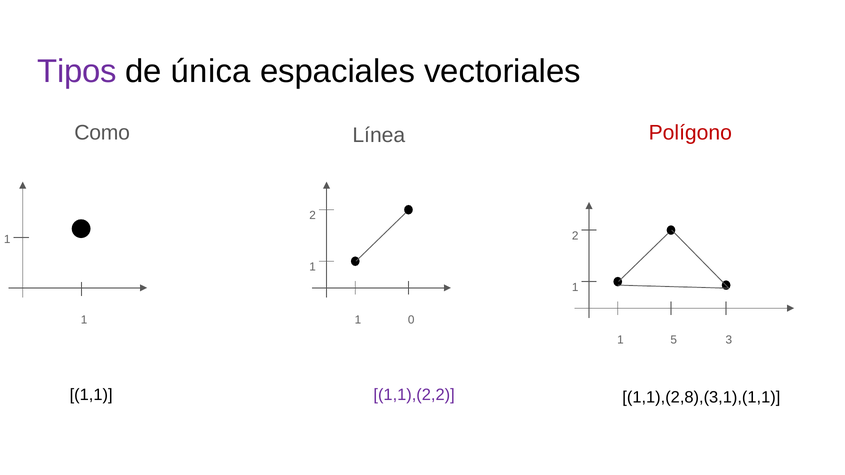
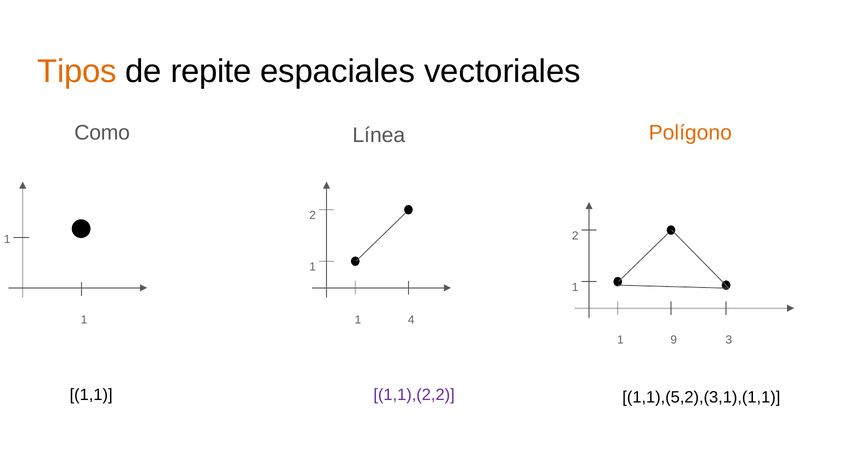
Tipos colour: purple -> orange (77, 72)
única: única -> repite (211, 72)
Polígono colour: red -> orange (690, 133)
0: 0 -> 4 (411, 320)
5: 5 -> 9 (674, 340)
1,1),(2,8),(3,1),(1,1: 1,1),(2,8),(3,1),(1,1 -> 1,1),(5,2),(3,1),(1,1 (701, 398)
